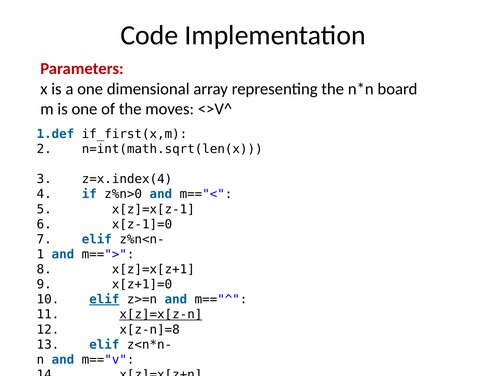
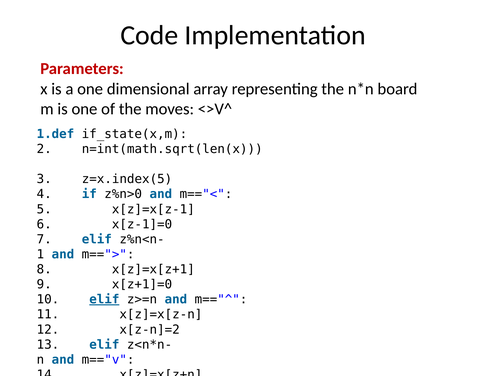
if_first(x,m: if_first(x,m -> if_state(x,m (134, 134)
z=x.index(4: z=x.index(4 -> z=x.index(5 (127, 179)
x[z]=x[z-n underline: present -> none (161, 314)
x[z-n]=8: x[z-n]=8 -> x[z-n]=2 (150, 329)
